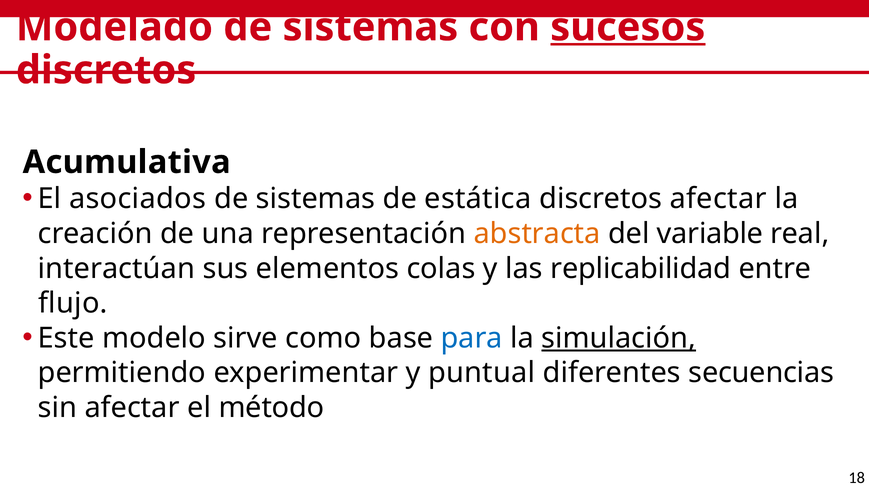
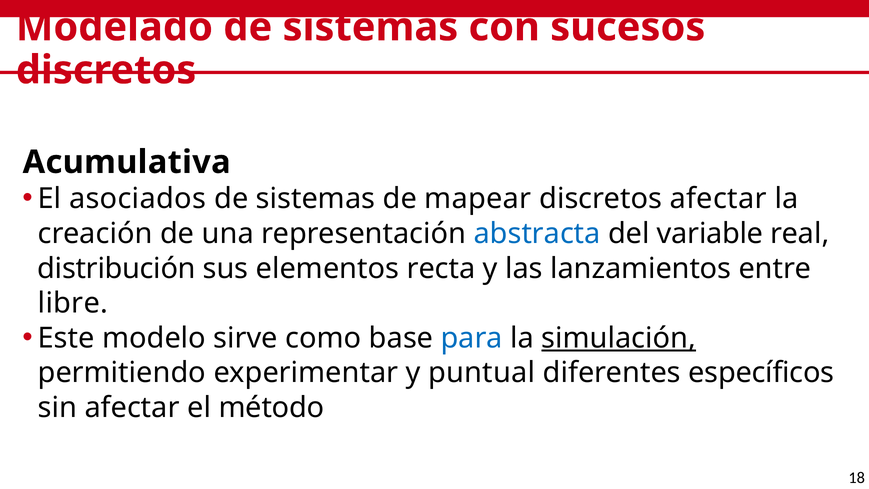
sucesos underline: present -> none (628, 27)
estática: estática -> mapear (478, 199)
abstracta colour: orange -> blue (537, 234)
interactúan: interactúan -> distribución (117, 268)
colas: colas -> recta (441, 268)
replicabilidad: replicabilidad -> lanzamientos (641, 268)
flujo: flujo -> libre (73, 303)
secuencias: secuencias -> específicos (761, 373)
